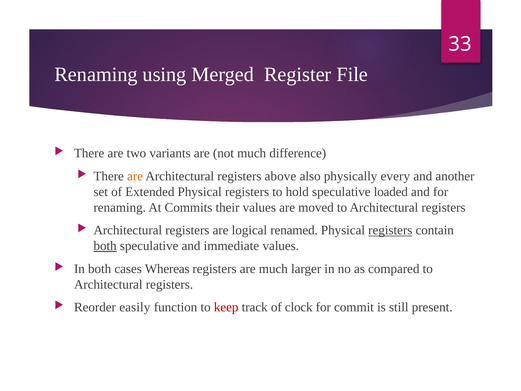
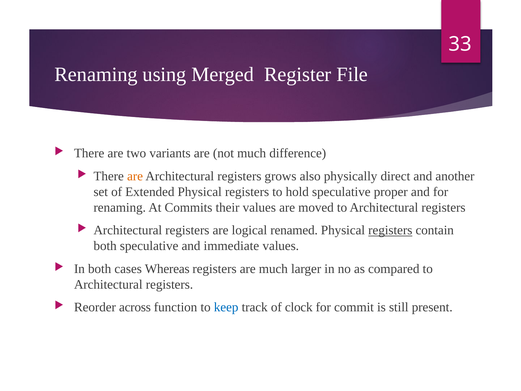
above: above -> grows (281, 176)
every: every -> direct (395, 176)
loaded: loaded -> proper (391, 192)
both underline: present -> none (105, 246)
easily: easily -> across (135, 307)
keep colour: red -> blue (226, 307)
